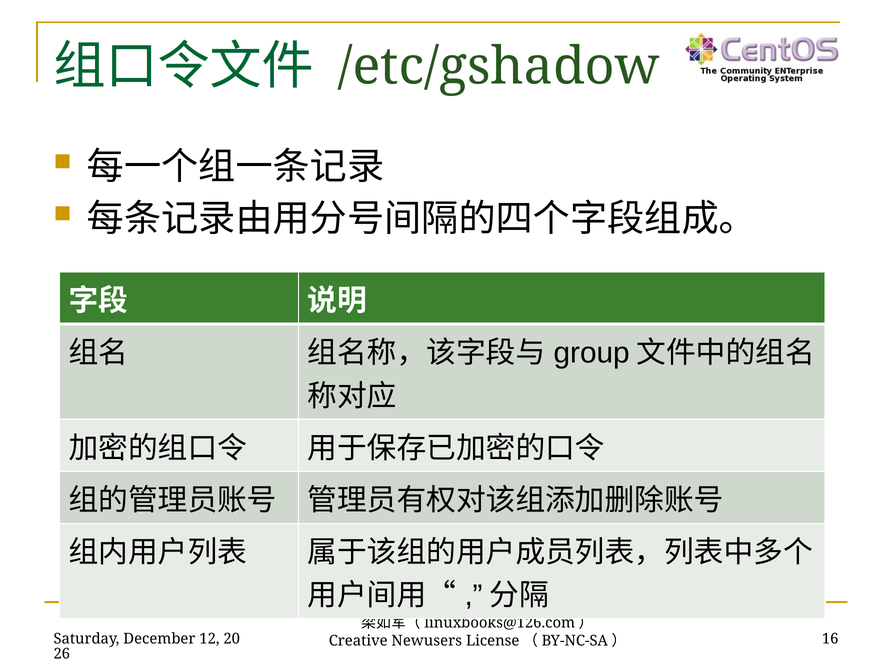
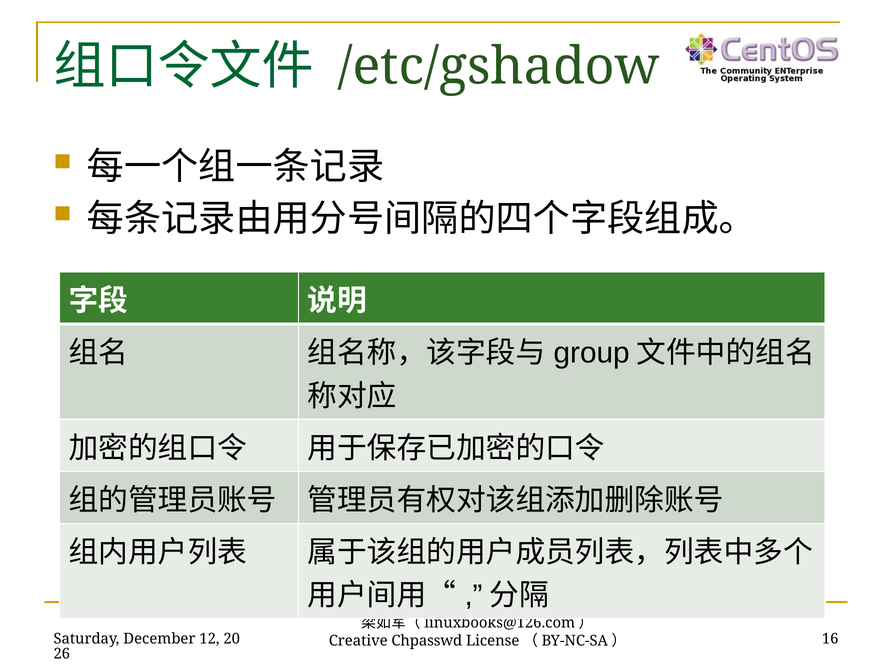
Newusers: Newusers -> Chpasswd (427, 641)
